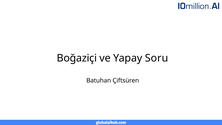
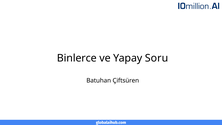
Boğaziçi: Boğaziçi -> Binlerce (77, 58)
